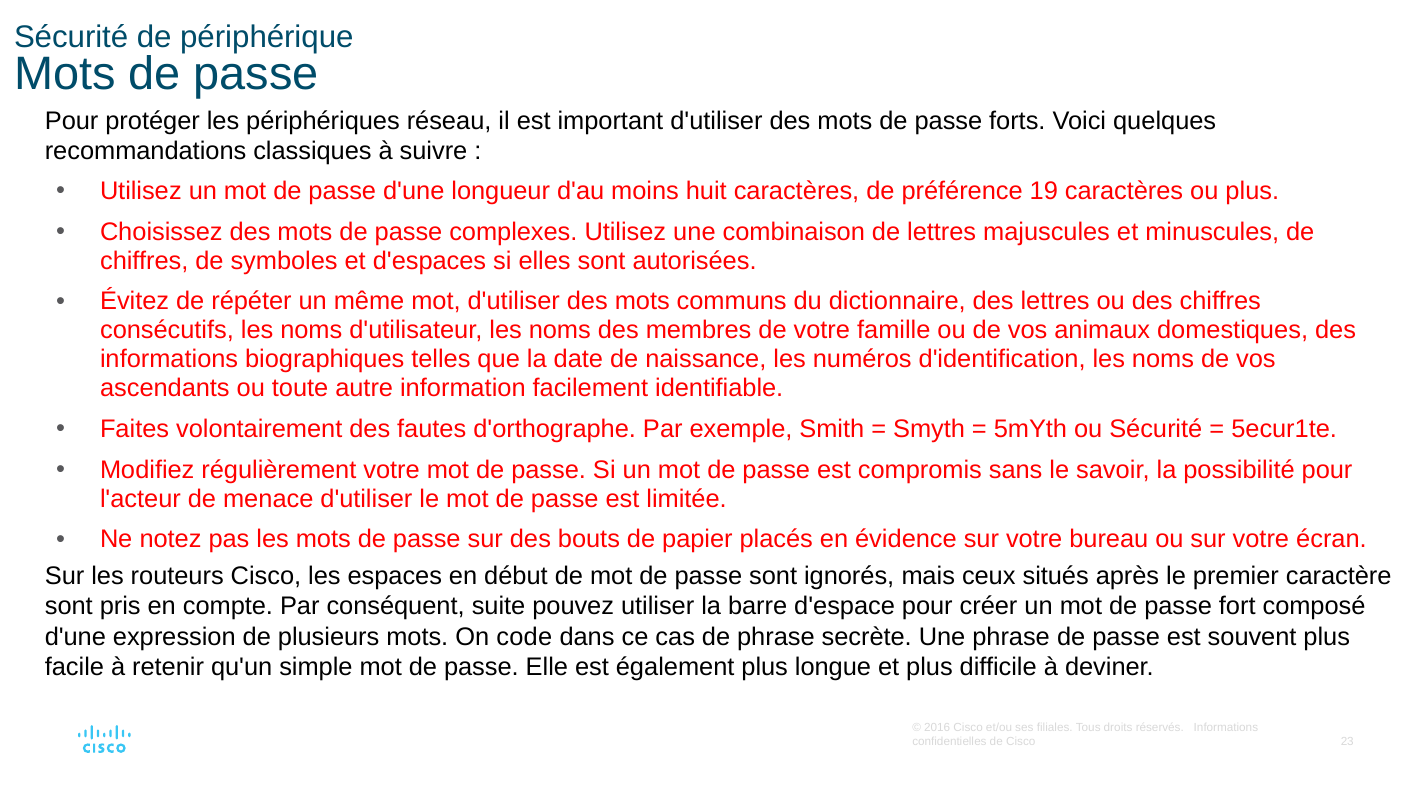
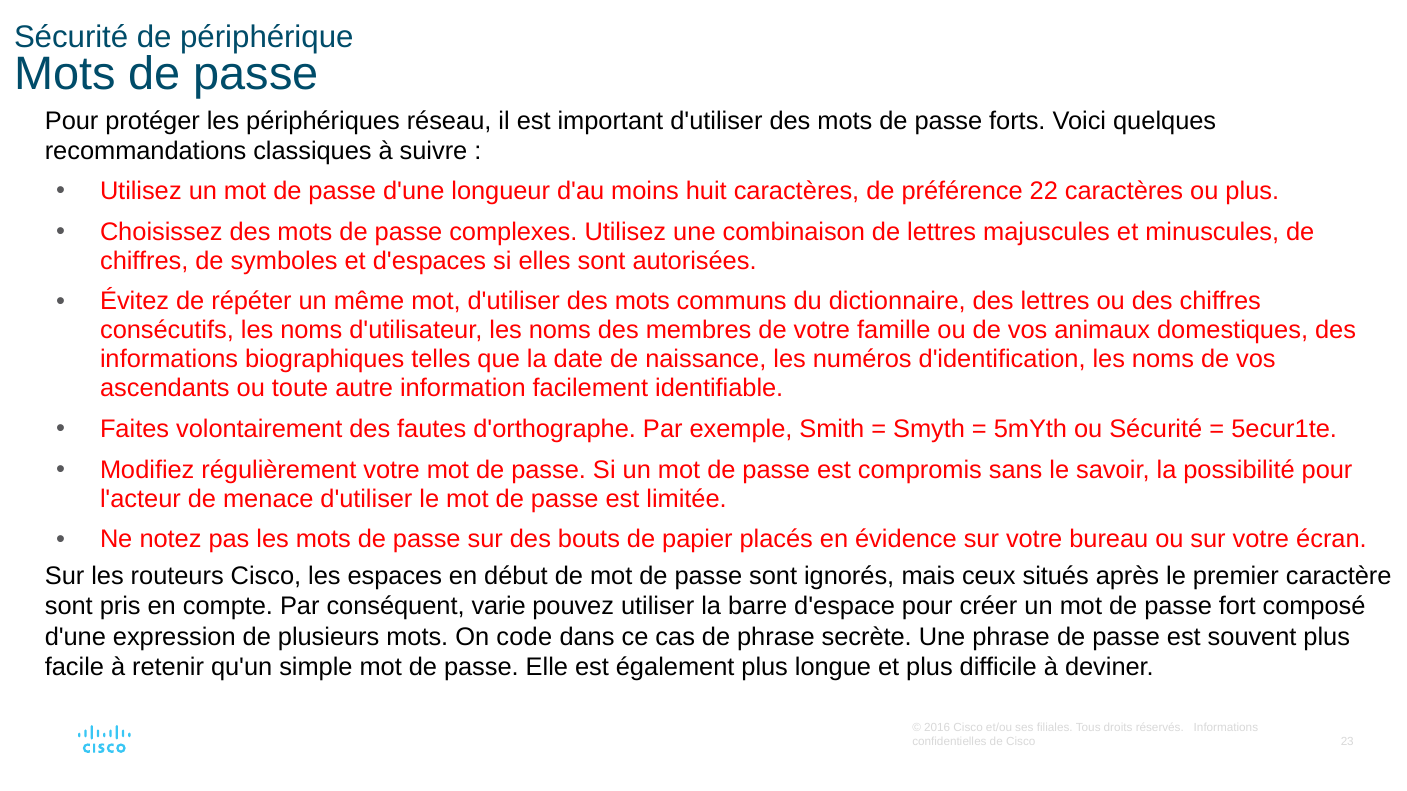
19: 19 -> 22 (1044, 191)
suite: suite -> varie (499, 607)
